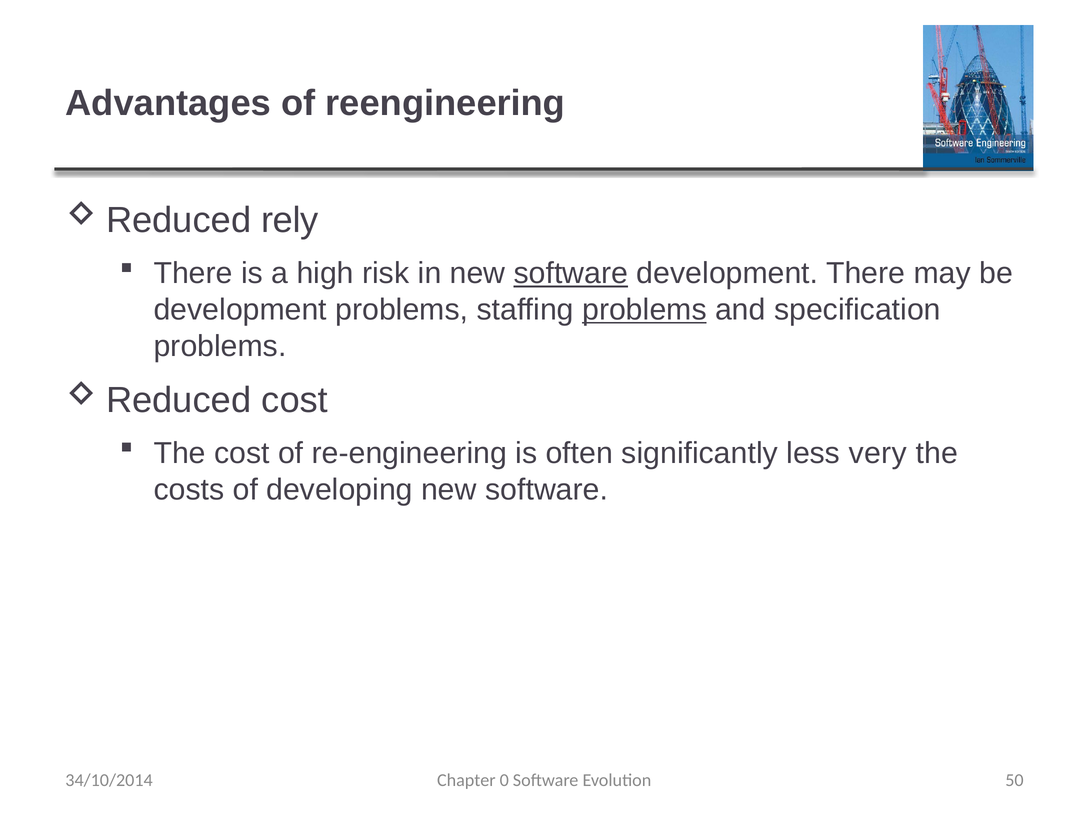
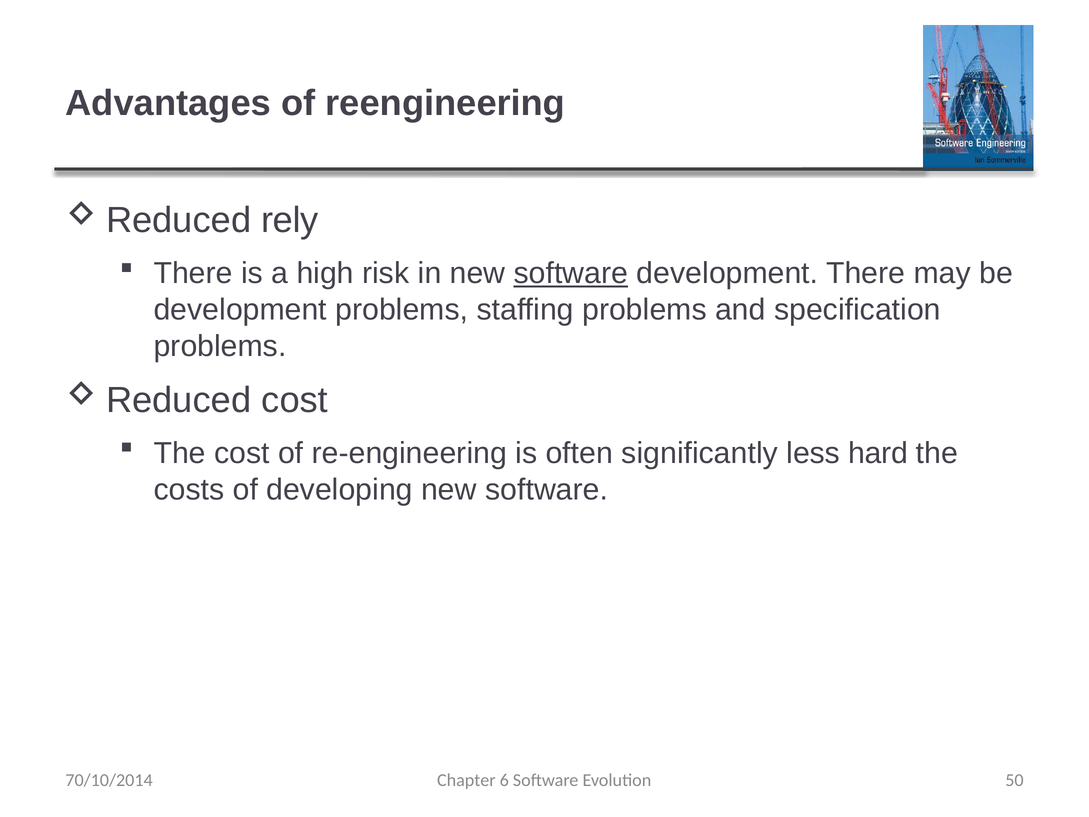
problems underline: present -> none (644, 310)
very: very -> hard (878, 453)
0: 0 -> 6 (504, 780)
34/10/2014: 34/10/2014 -> 70/10/2014 (109, 780)
